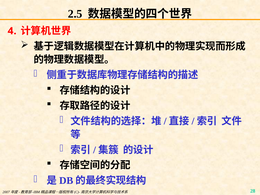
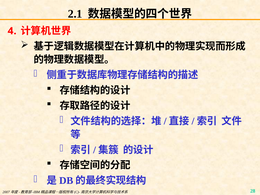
2.5: 2.5 -> 2.1 (75, 14)
